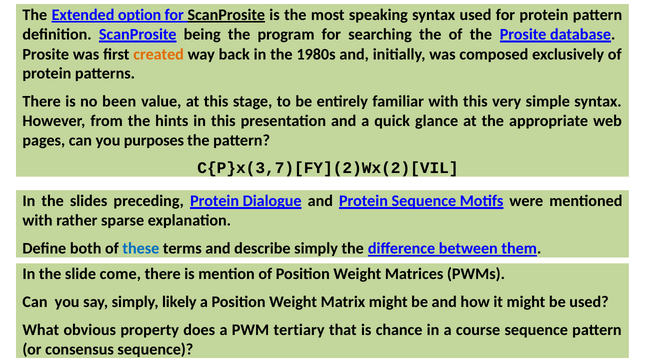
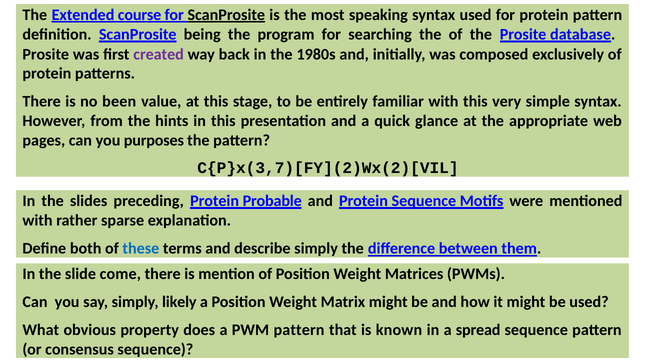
option: option -> course (140, 15)
created colour: orange -> purple (159, 54)
Dialogue: Dialogue -> Probable (272, 201)
PWM tertiary: tertiary -> pattern (299, 330)
chance: chance -> known (399, 330)
course: course -> spread (478, 330)
